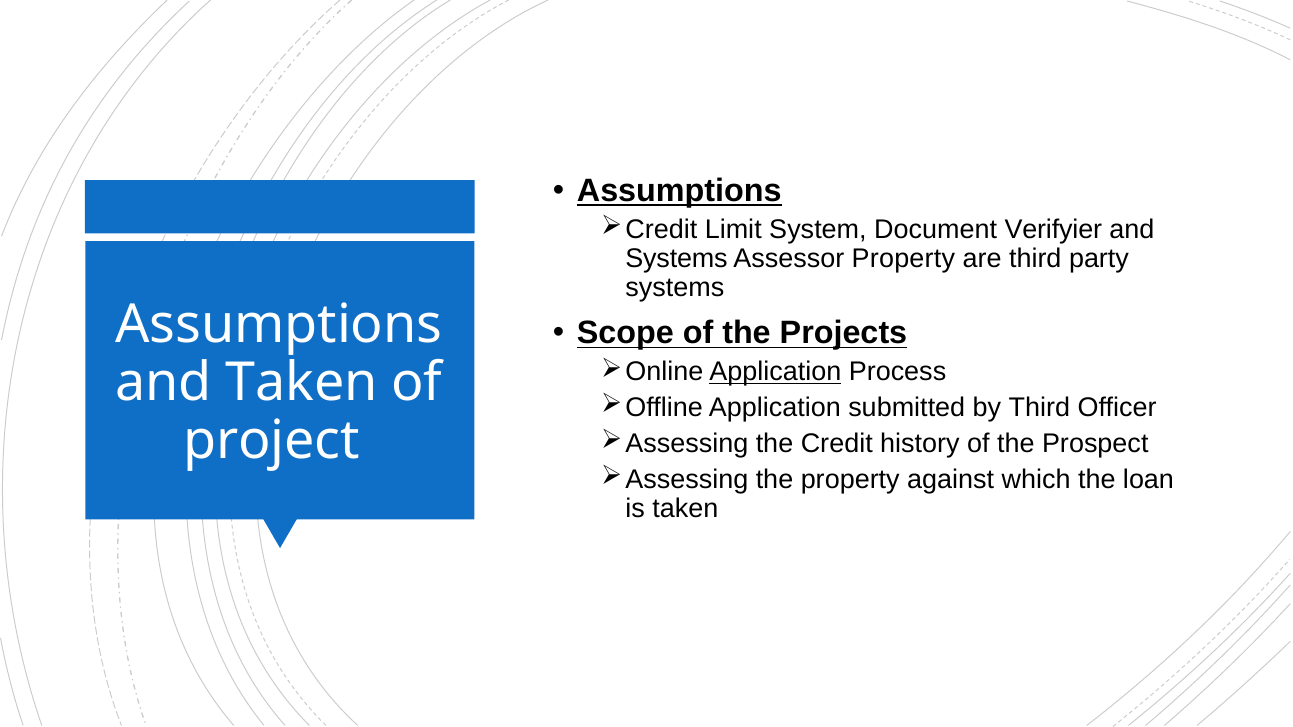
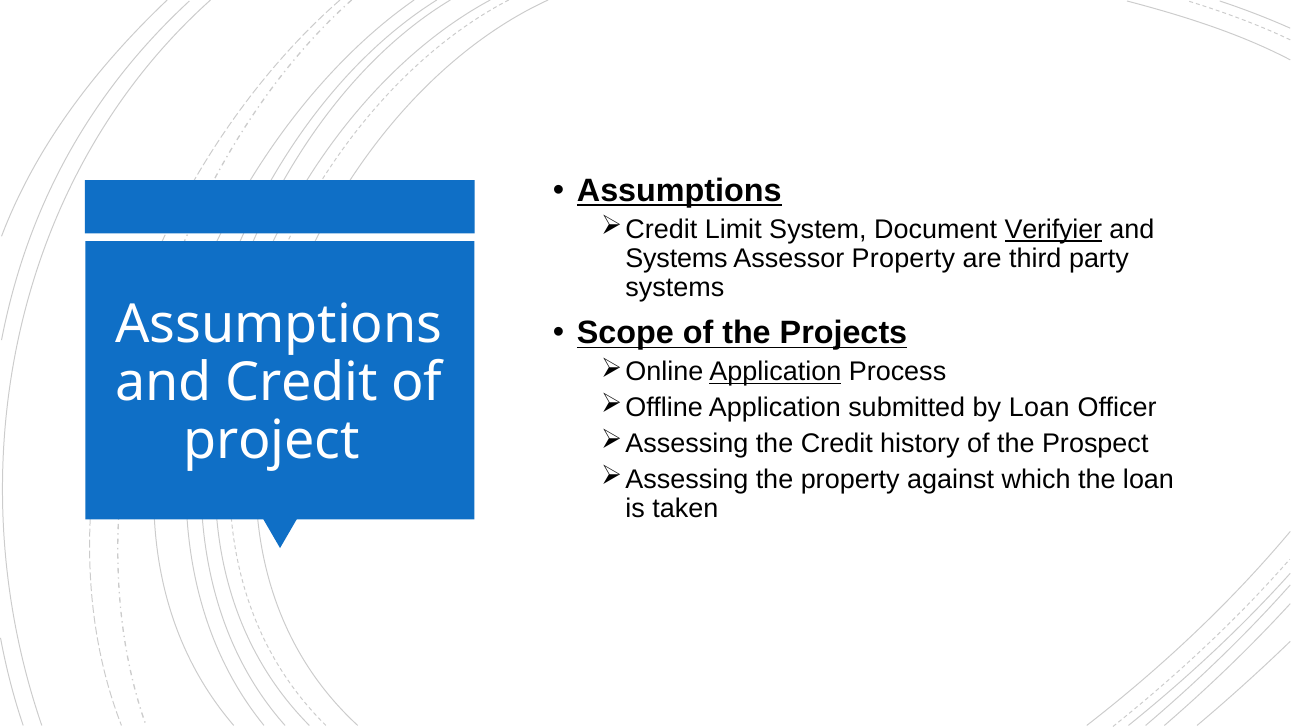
Verifyier underline: none -> present (1053, 230)
and Taken: Taken -> Credit (302, 383)
by Third: Third -> Loan (1039, 408)
